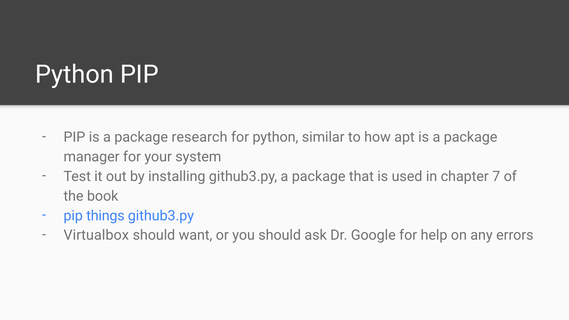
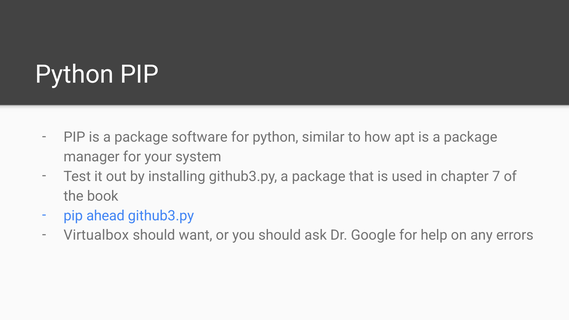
research: research -> software (200, 137)
things: things -> ahead (105, 216)
